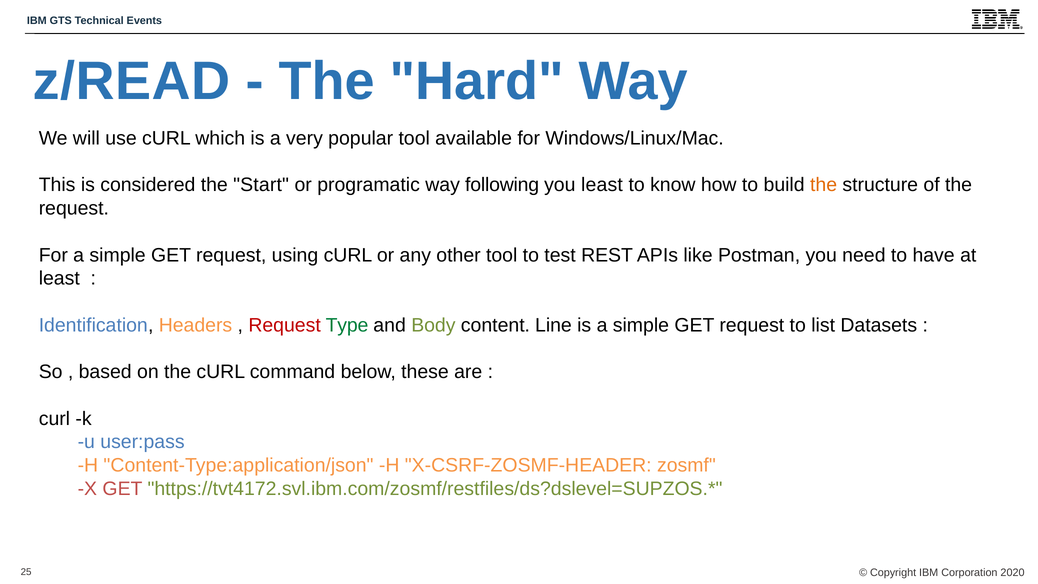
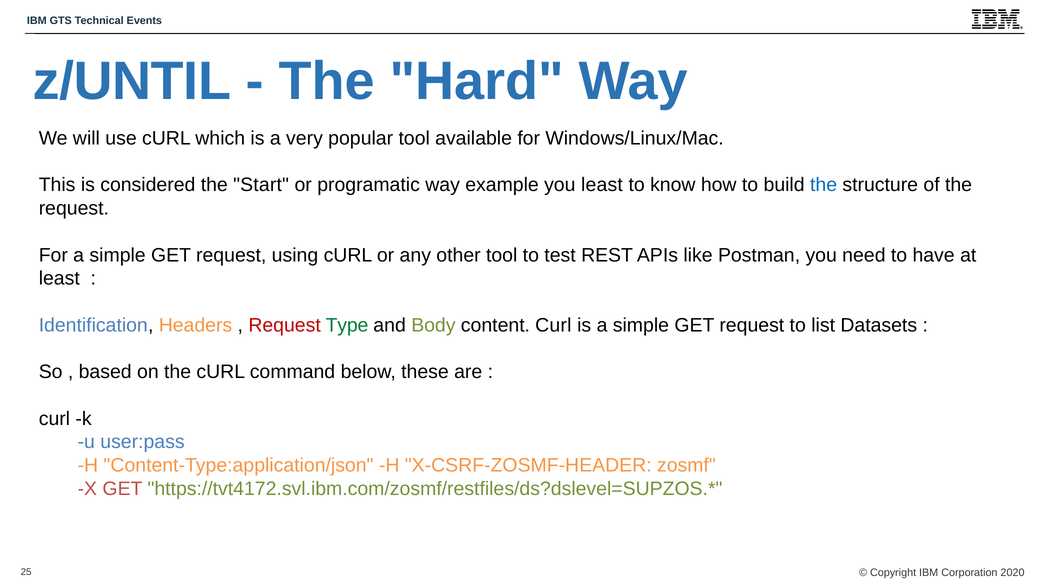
z/READ: z/READ -> z/UNTIL (132, 81)
following: following -> example (502, 185)
the colour: orange -> blue (824, 185)
content Line: Line -> Curl (553, 325)
